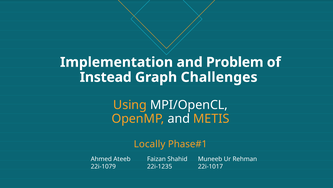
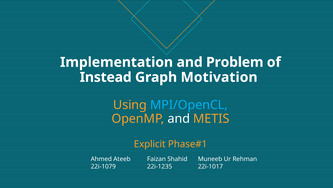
Challenges: Challenges -> Motivation (219, 77)
MPI/OpenCL colour: white -> light blue (189, 105)
Locally: Locally -> Explicit (150, 144)
